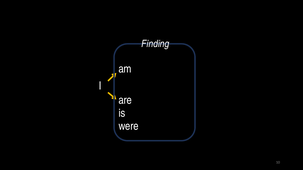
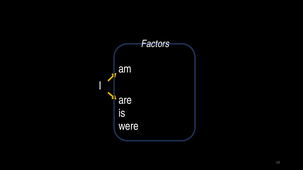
Finding: Finding -> Factors (155, 44)
